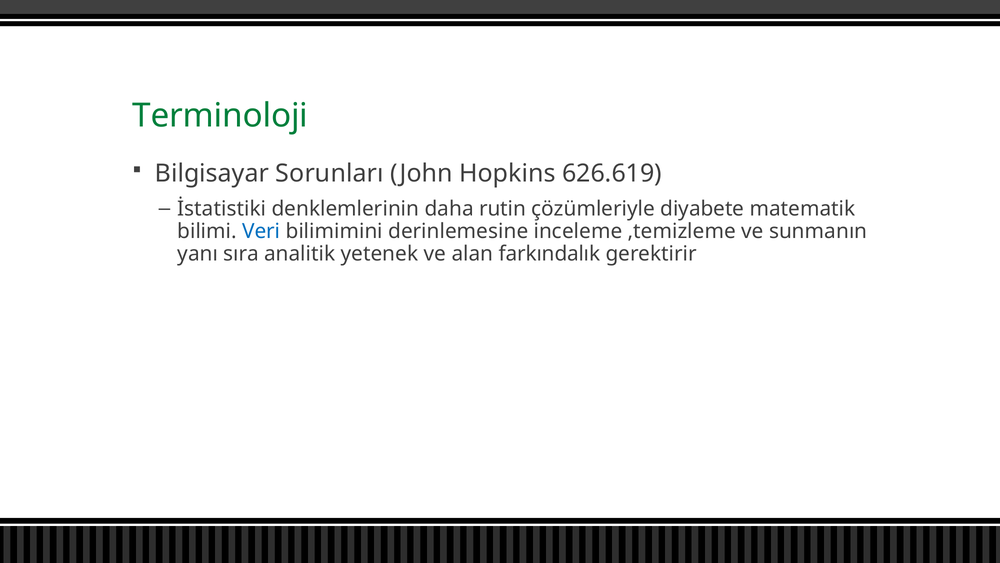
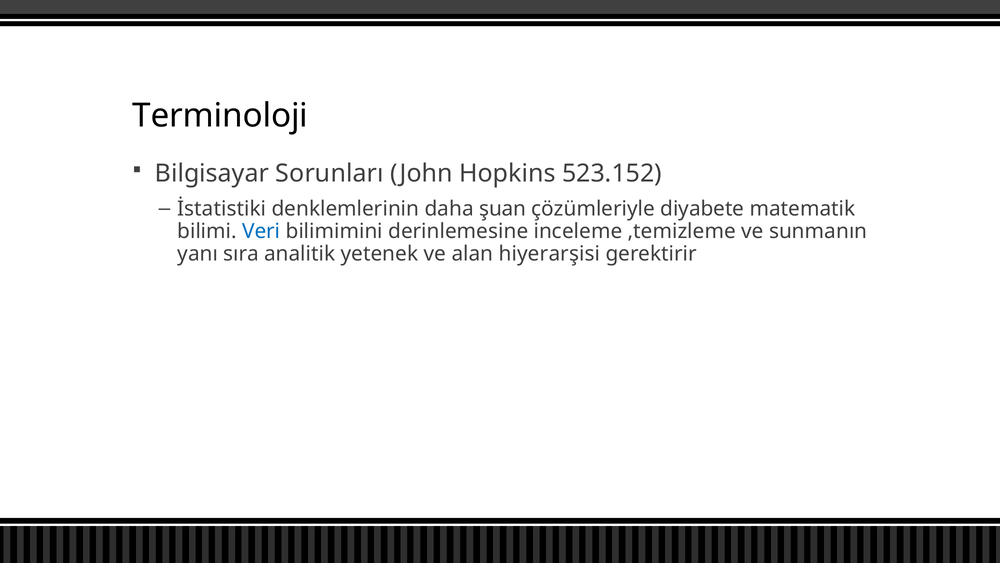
Terminoloji colour: green -> black (220, 116)
626.619: 626.619 -> 523.152 (612, 173)
rutin: rutin -> şuan (503, 209)
farkındalık: farkındalık -> hiyerarşisi (549, 254)
